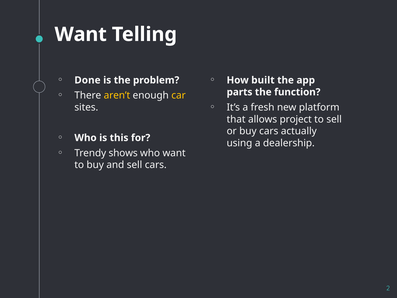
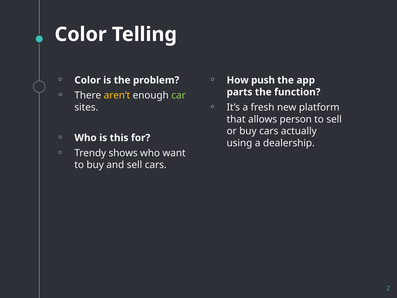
Want: Want -> Color (81, 34)
Done: Done -> Color (88, 80)
built: built -> push (263, 80)
car colour: yellow -> light green (179, 95)
project: project -> person (296, 119)
